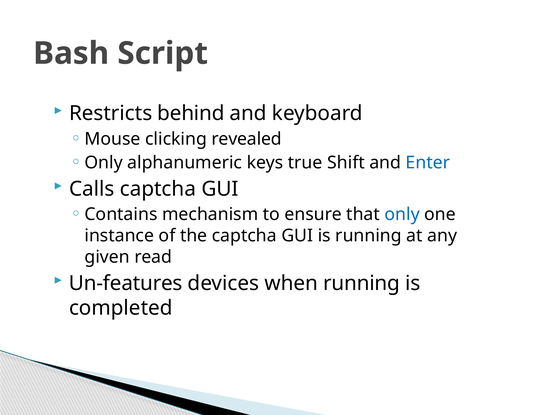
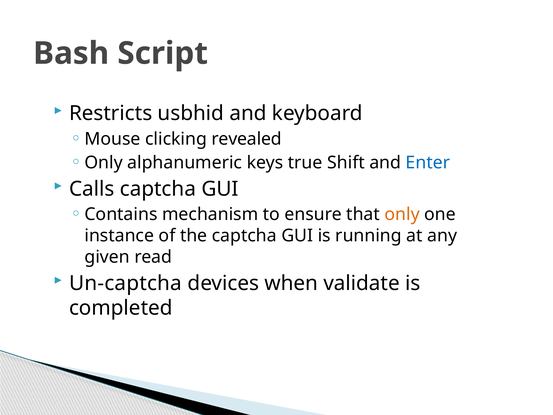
behind: behind -> usbhid (191, 113)
only colour: blue -> orange (402, 214)
Un-features: Un-features -> Un-captcha (126, 283)
when running: running -> validate (362, 283)
